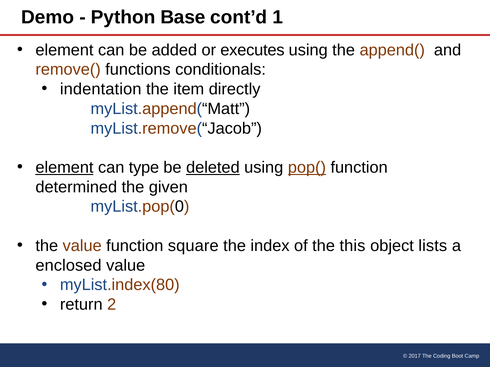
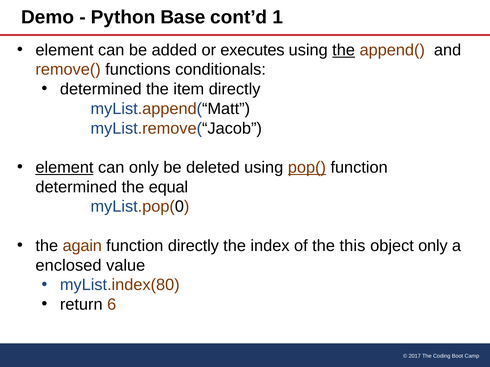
the underline: none -> present (344, 50)
indentation: indentation -> determined (101, 89)
can type: type -> only (144, 168)
deleted underline: present -> none (213, 168)
given: given -> equal (168, 187)
the value: value -> again (82, 246)
function square: square -> directly (193, 246)
object lists: lists -> only (433, 246)
2: 2 -> 6 (112, 305)
